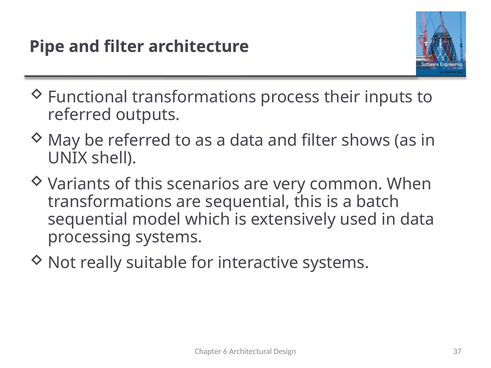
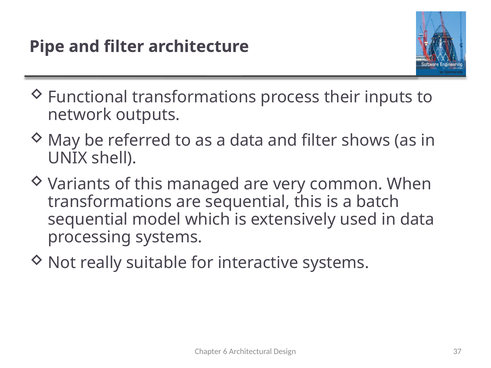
referred: referred -> network (80, 115)
scenarios: scenarios -> managed (203, 184)
